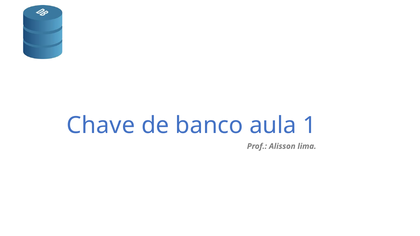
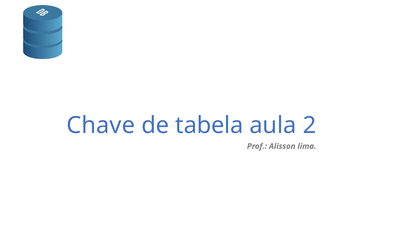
banco: banco -> tabela (209, 125)
1: 1 -> 2 (309, 125)
